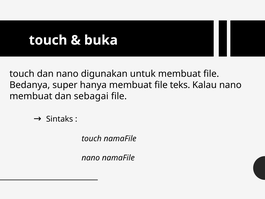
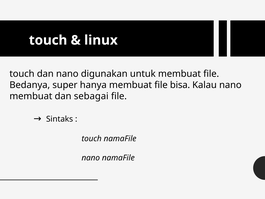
buka: buka -> linux (101, 40)
teks: teks -> bisa (180, 85)
